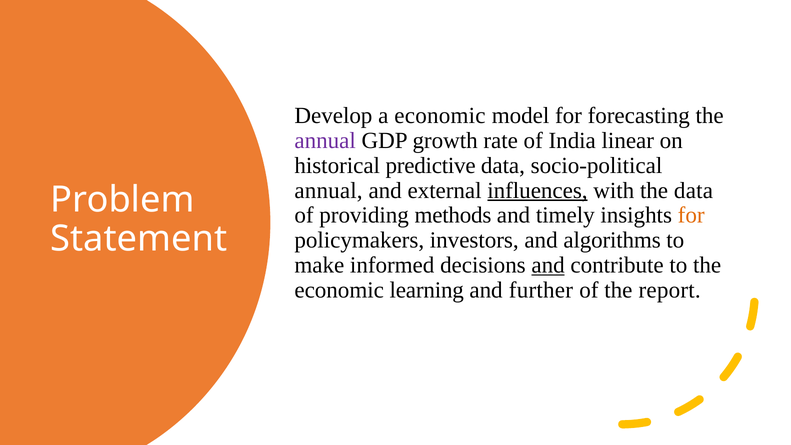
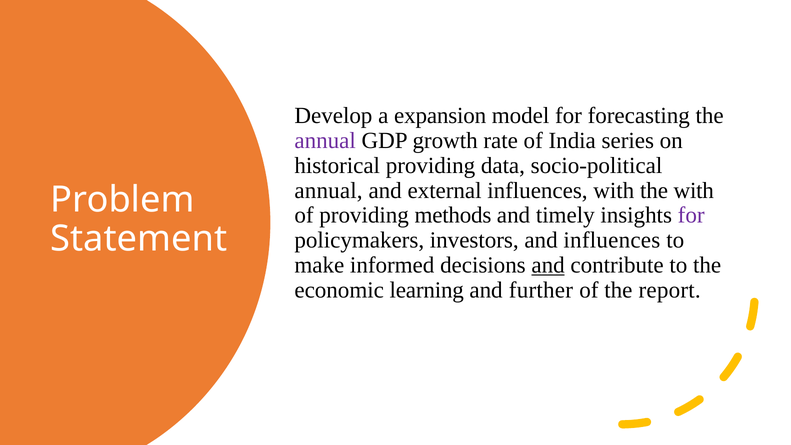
a economic: economic -> expansion (440, 116)
linear: linear -> series (628, 141)
historical predictive: predictive -> providing (430, 166)
influences underline: present -> none (537, 190)
the data: data -> with (694, 190)
for colour: orange -> purple (691, 215)
and algorithms: algorithms -> influences (612, 240)
